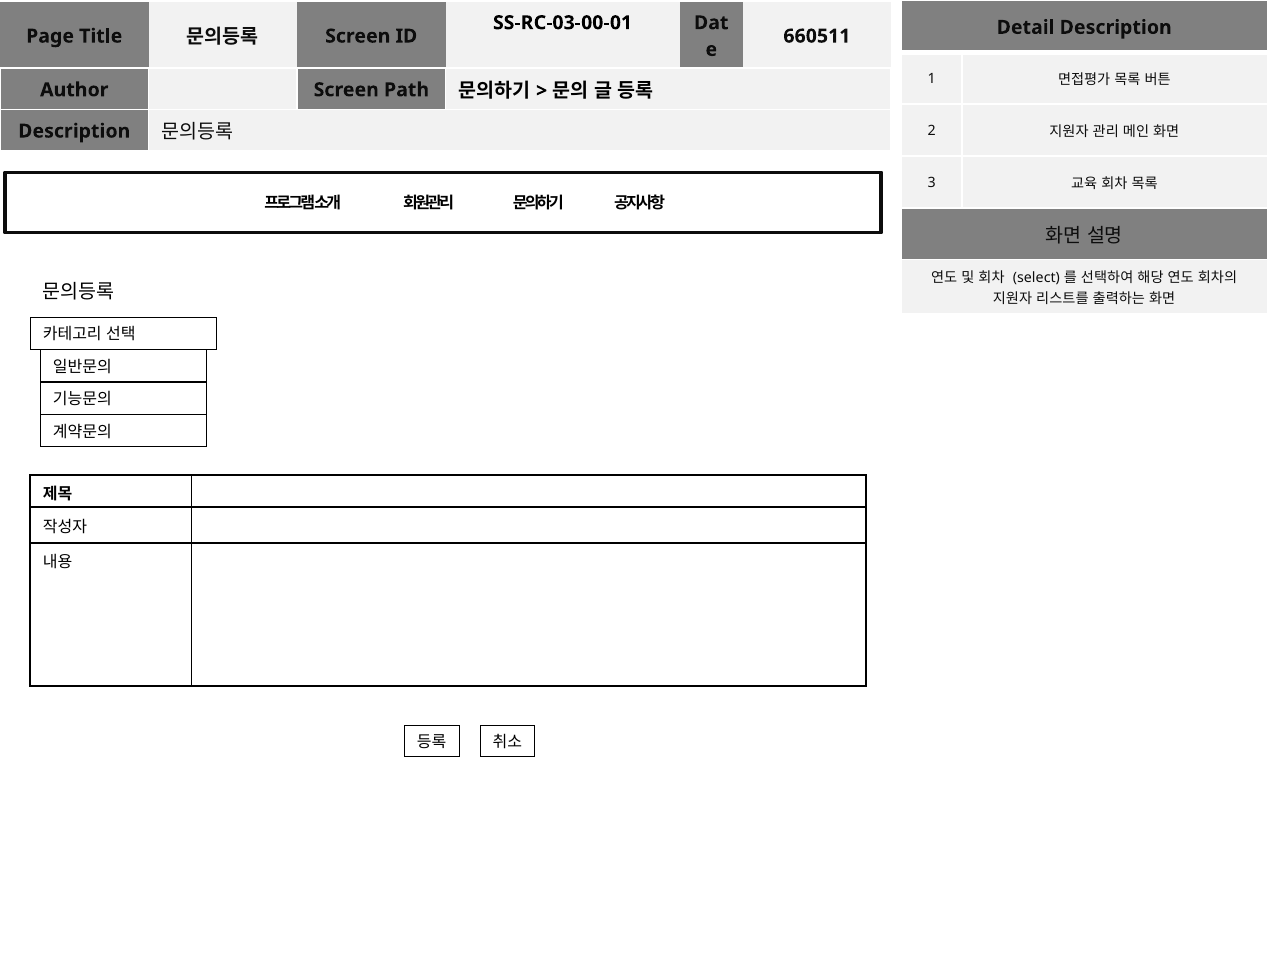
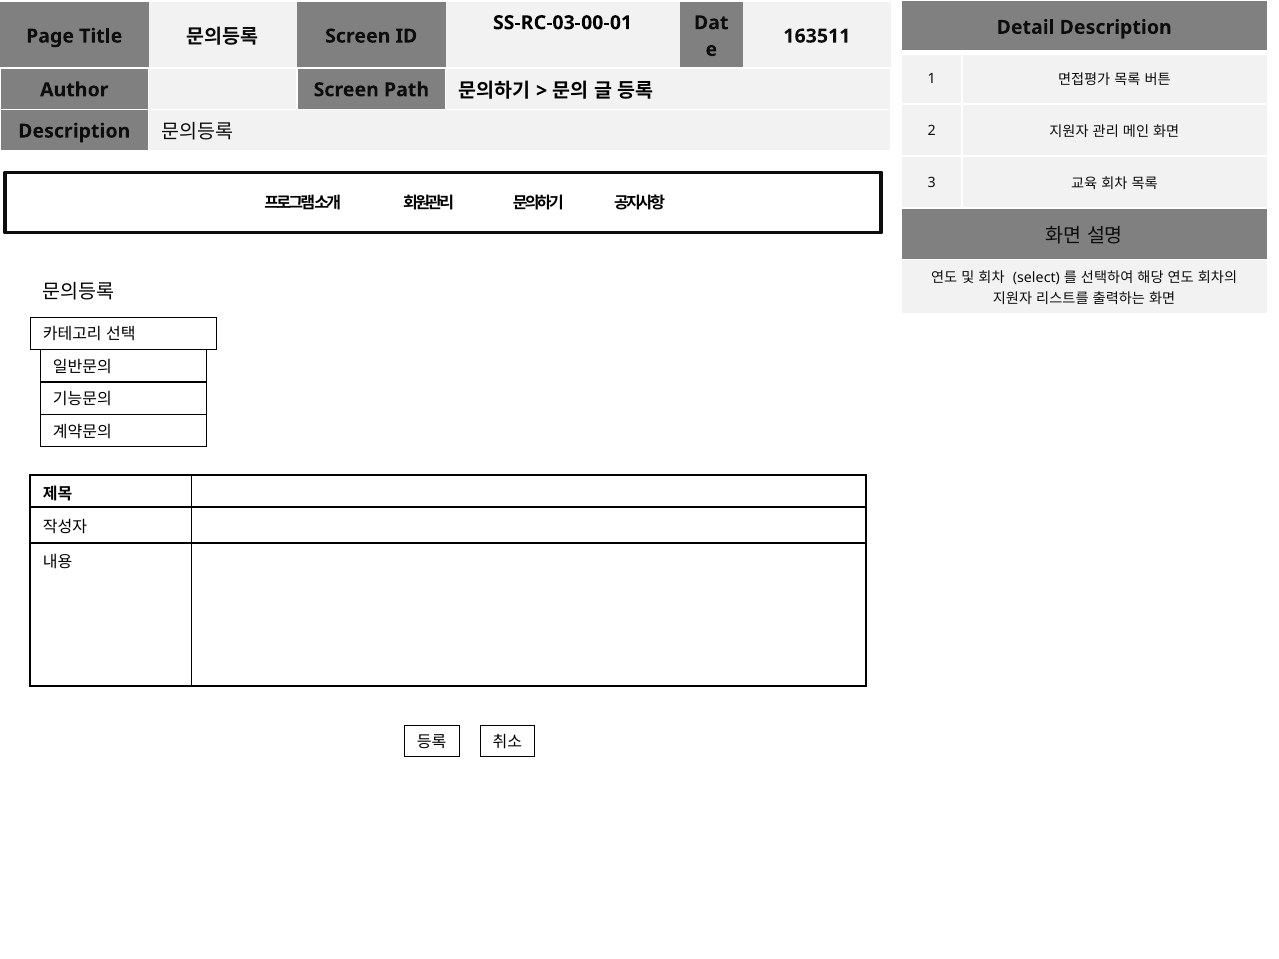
660511: 660511 -> 163511 (817, 36)
